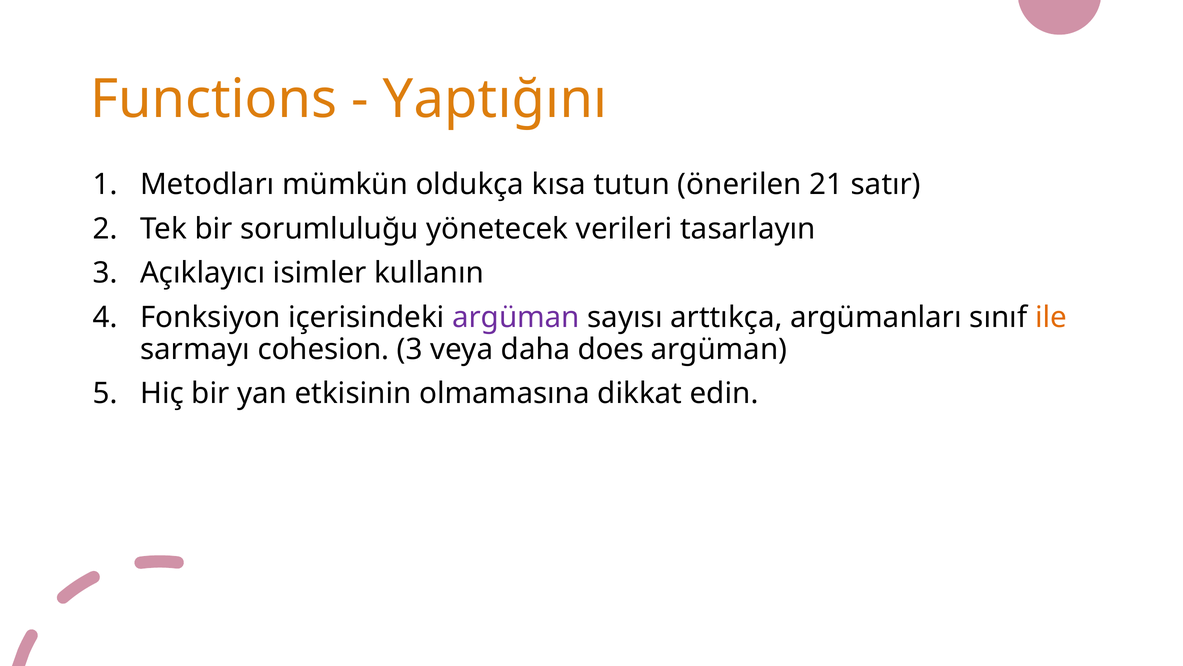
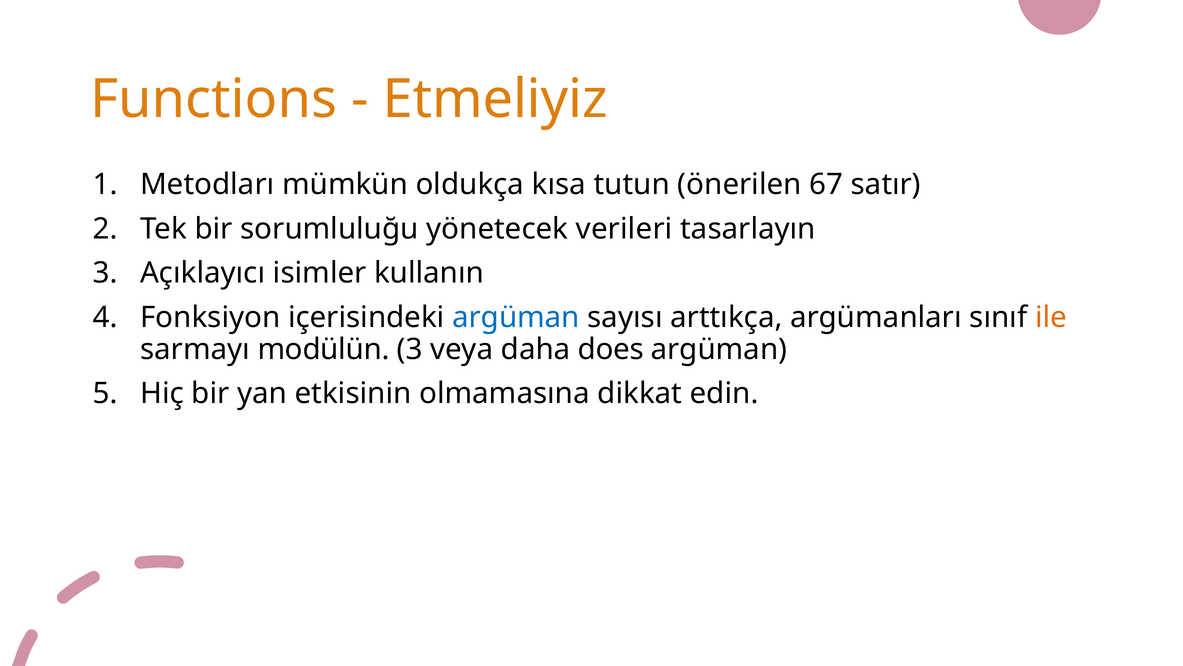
Yaptığını: Yaptığını -> Etmeliyiz (495, 99)
21: 21 -> 67 (826, 184)
argüman colour: purple -> blue (516, 317)
cohesion: cohesion -> modülün (324, 349)
